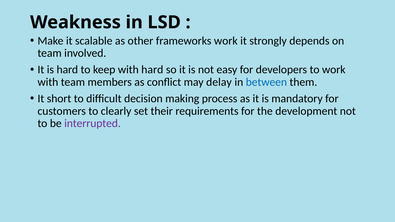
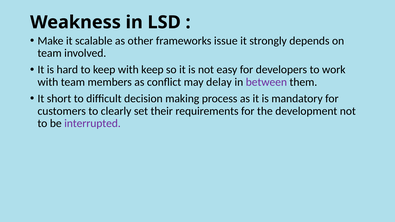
frameworks work: work -> issue (226, 41)
with hard: hard -> keep (152, 70)
between colour: blue -> purple (266, 82)
